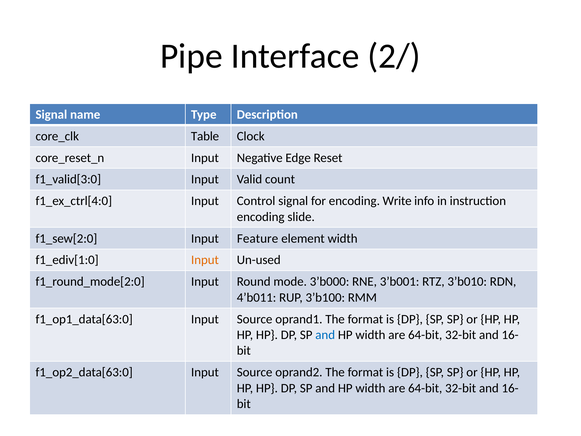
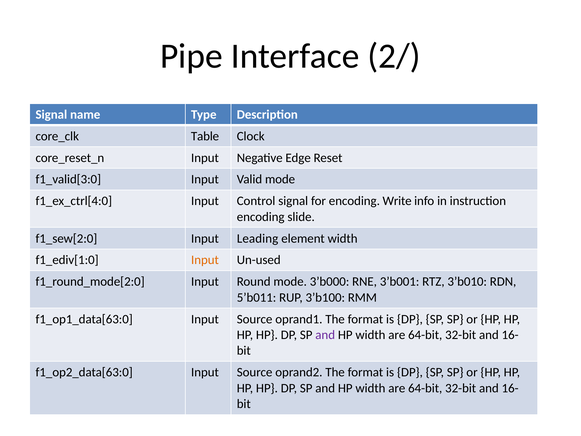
Valid count: count -> mode (280, 179)
Feature: Feature -> Leading (258, 238)
4’b011: 4’b011 -> 5’b011 (257, 297)
and colour: blue -> purple (325, 335)
